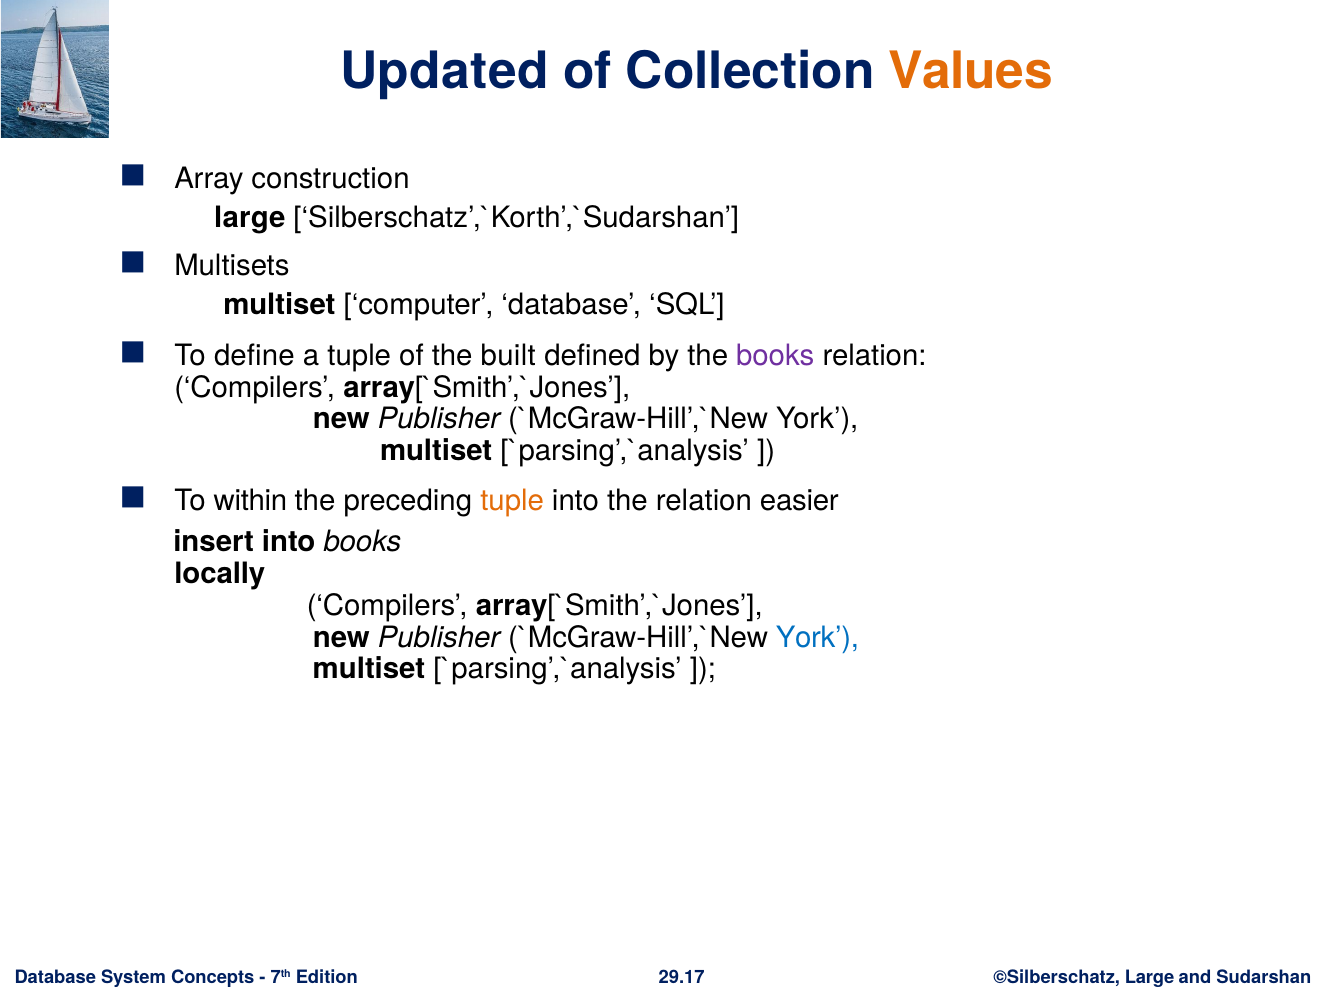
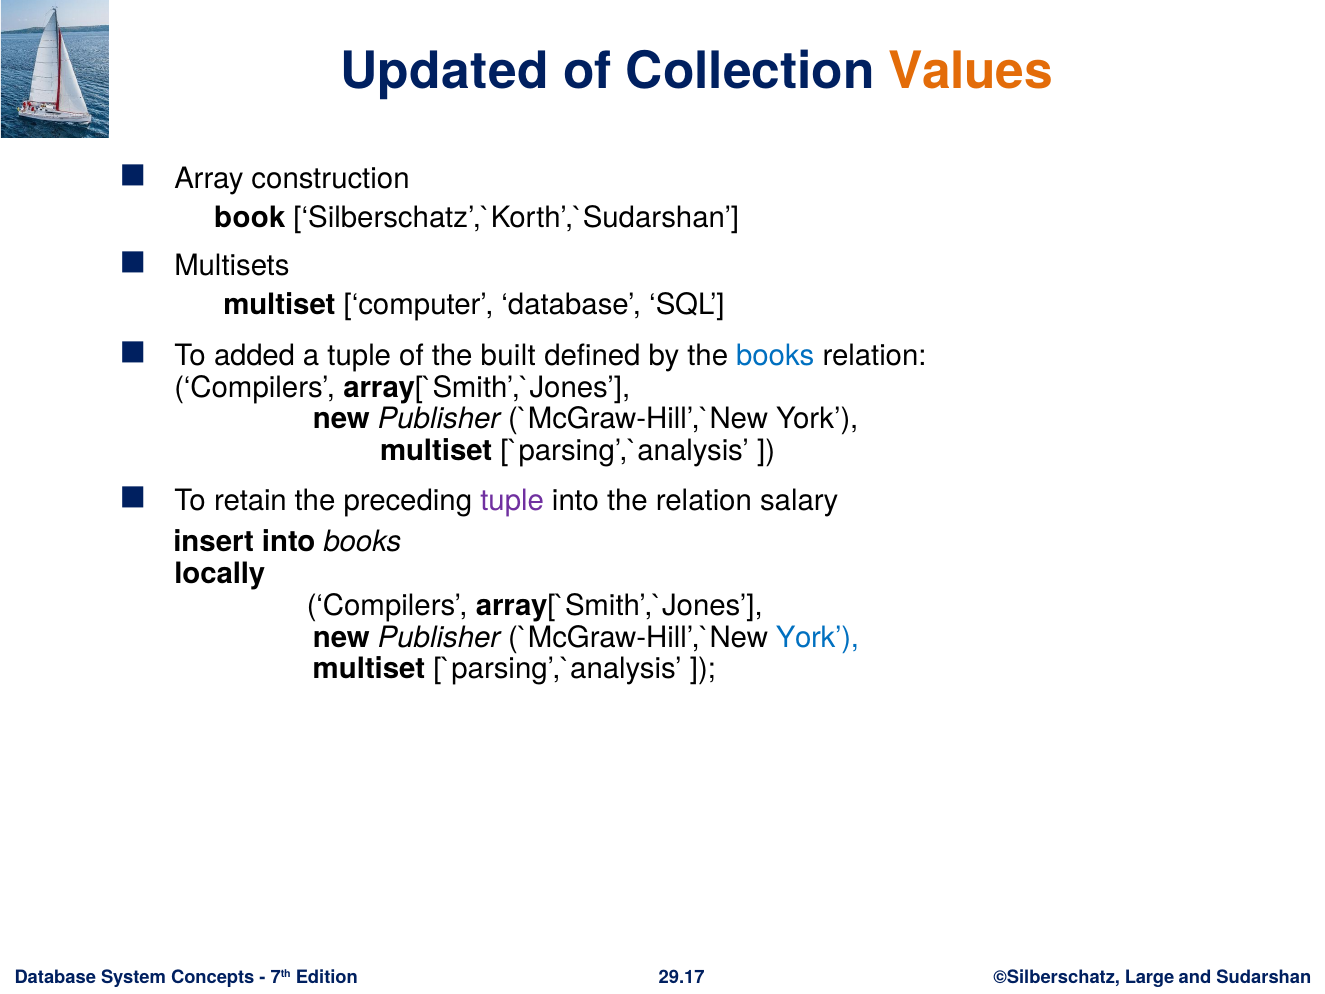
large: large -> book (250, 218)
define: define -> added (254, 356)
books colour: purple -> blue (775, 356)
within: within -> retain (250, 501)
tuple colour: orange -> purple (512, 501)
easier: easier -> salary (799, 501)
